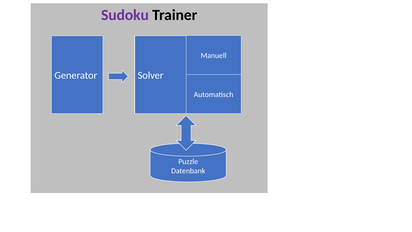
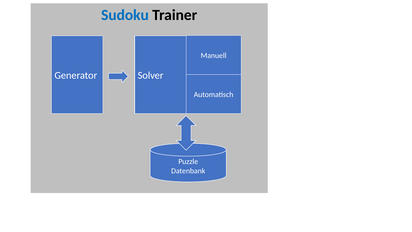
Sudoku colour: purple -> blue (125, 15)
